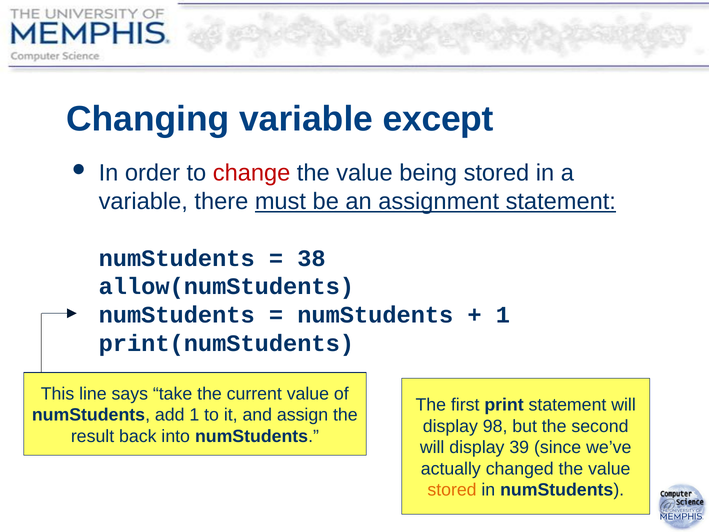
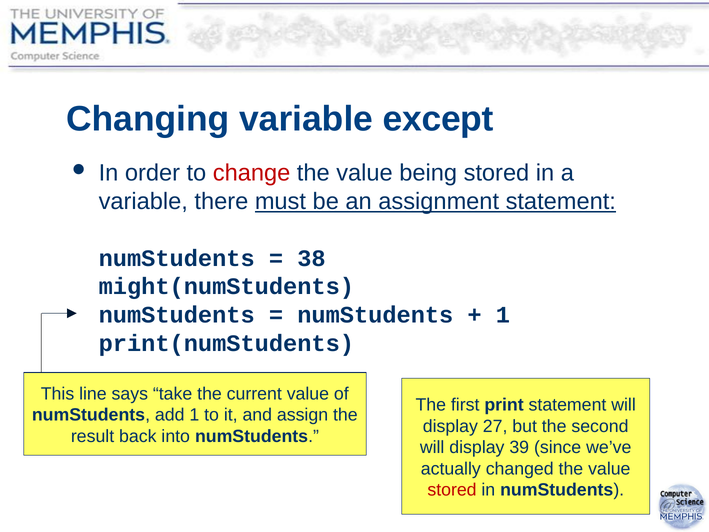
allow(numStudents: allow(numStudents -> might(numStudents (226, 286)
98: 98 -> 27 (495, 426)
stored colour: orange -> red (452, 490)
